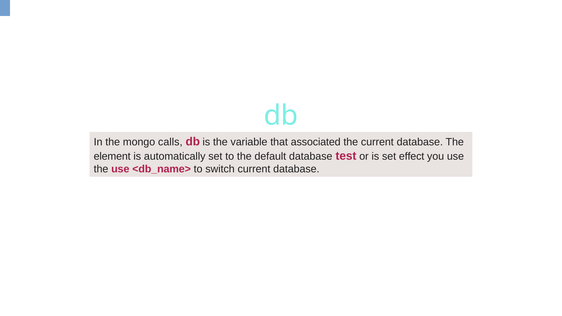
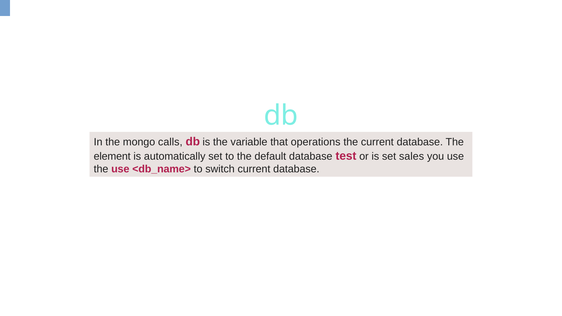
associated: associated -> operations (316, 142)
effect: effect -> sales (412, 156)
